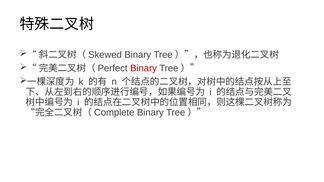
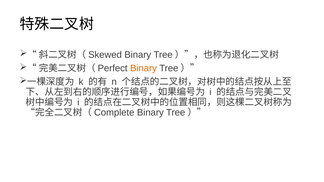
Binary colour: red -> orange (144, 68)
